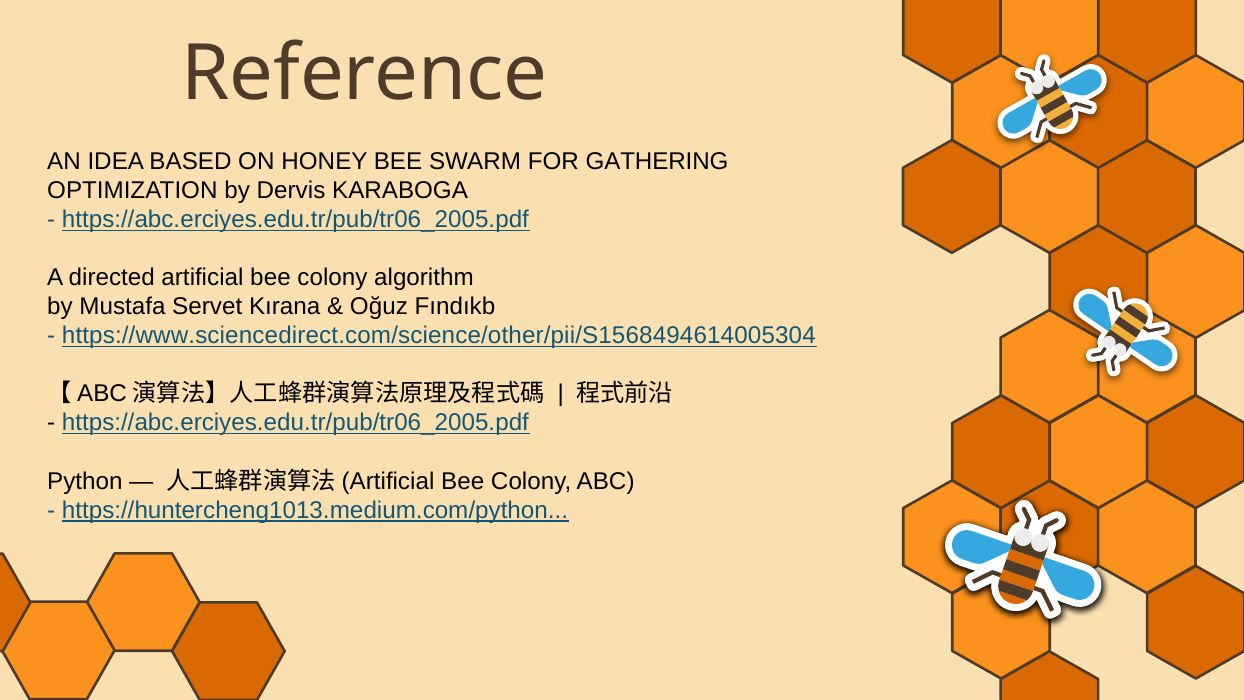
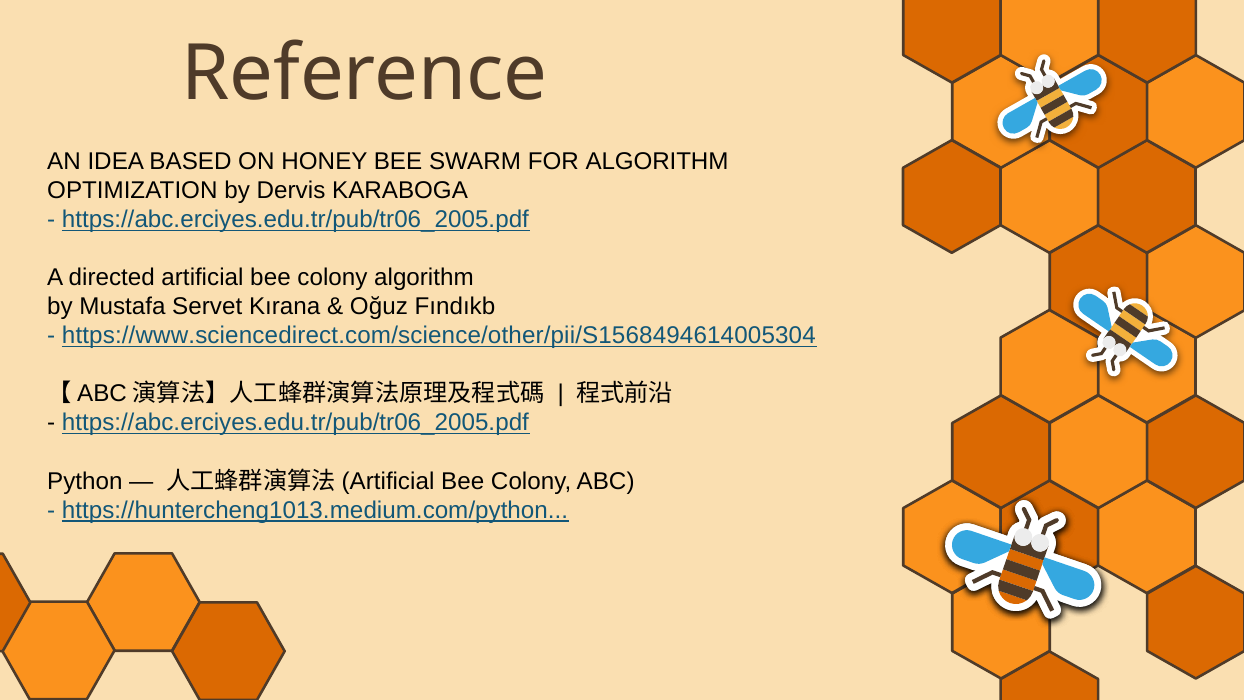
FOR GATHERING: GATHERING -> ALGORITHM (657, 161)
